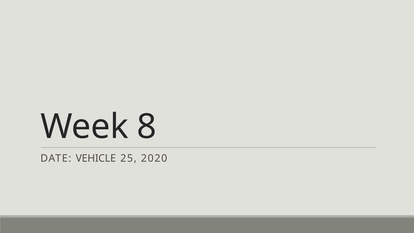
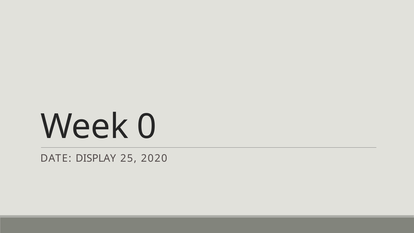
8: 8 -> 0 (147, 127)
VEHICLE: VEHICLE -> DISPLAY (96, 158)
